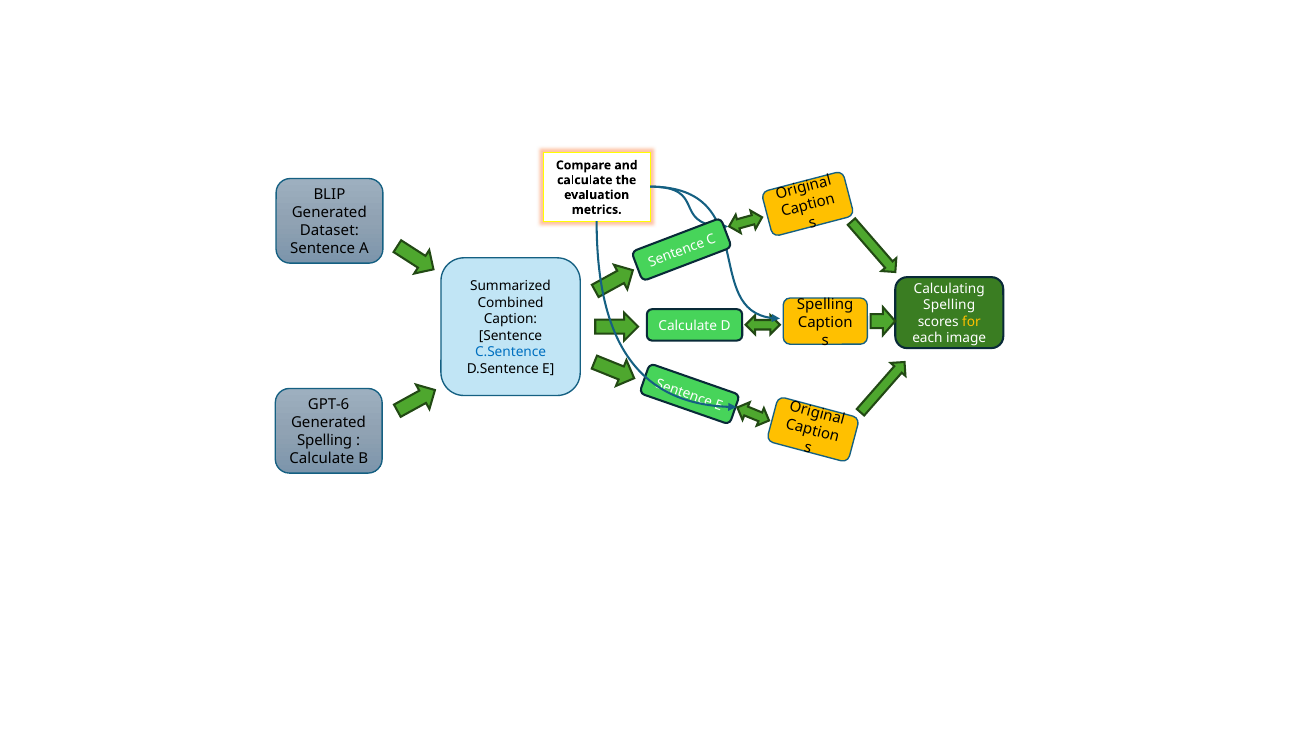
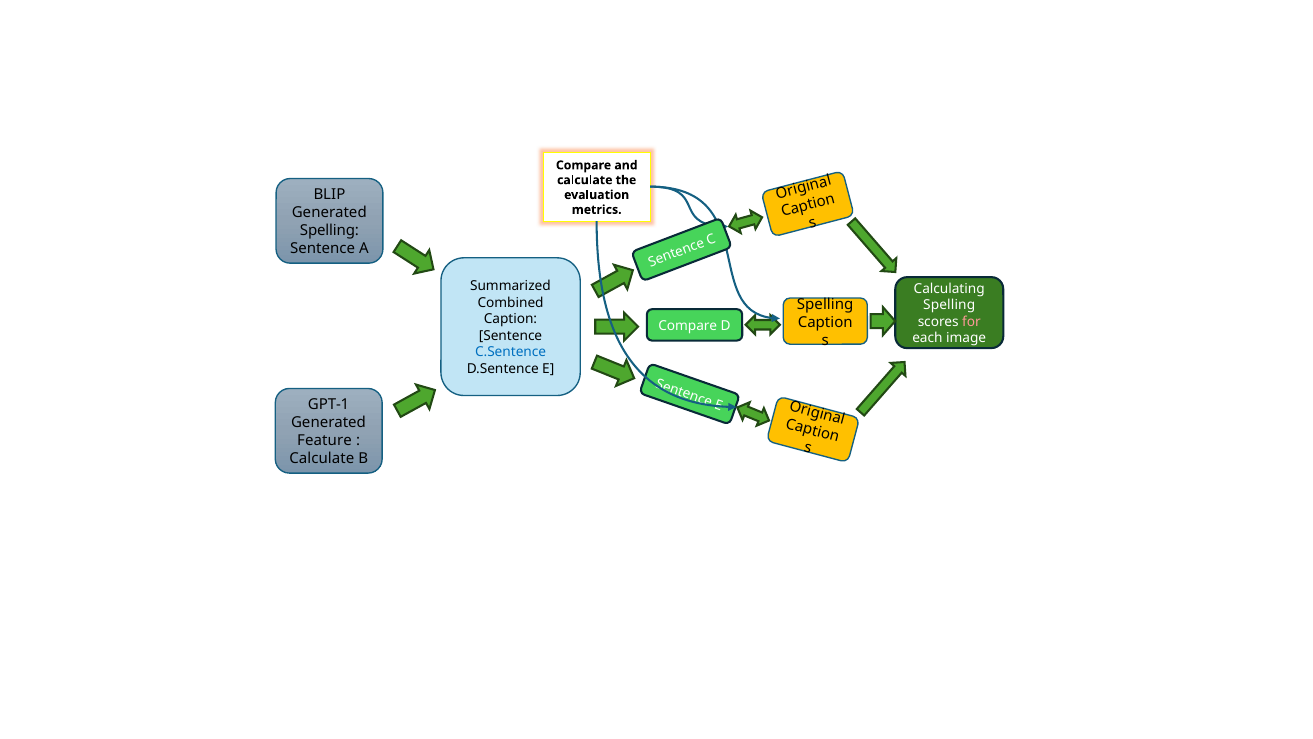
Dataset: Dataset -> Spelling (329, 231)
for colour: yellow -> pink (971, 322)
Calculate: Calculate -> Compare (688, 326)
GPT-6: GPT-6 -> GPT-1 (329, 404)
Spelling: Spelling -> Feature (325, 441)
